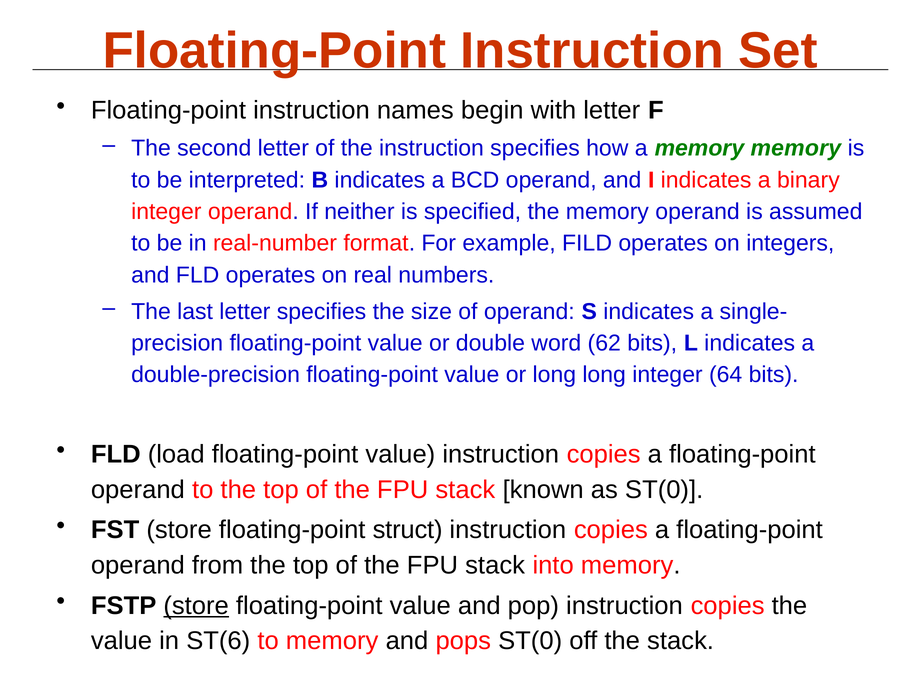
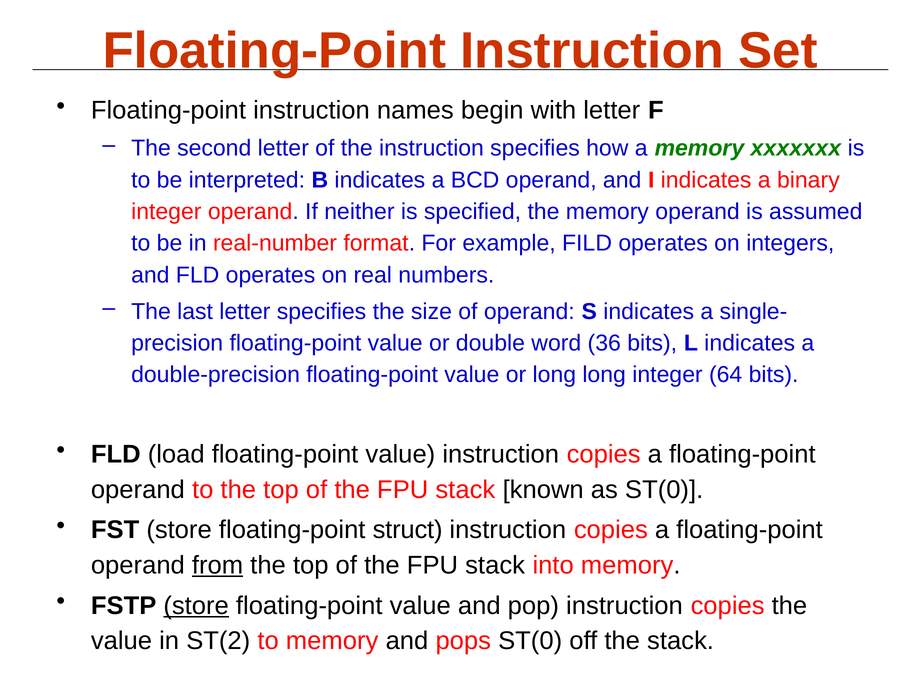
memory memory: memory -> xxxxxxx (796, 148)
62: 62 -> 36 (604, 344)
from underline: none -> present (218, 566)
ST(6: ST(6 -> ST(2 (218, 642)
